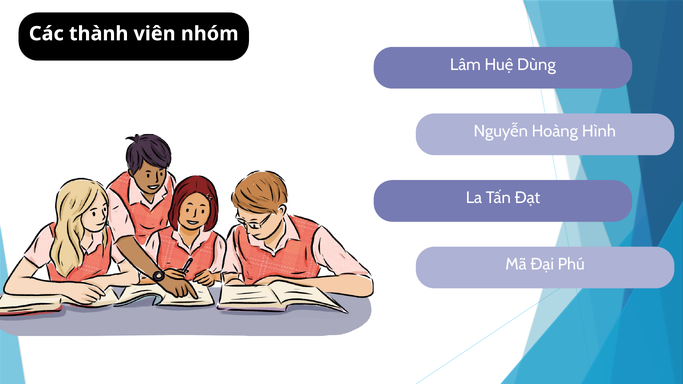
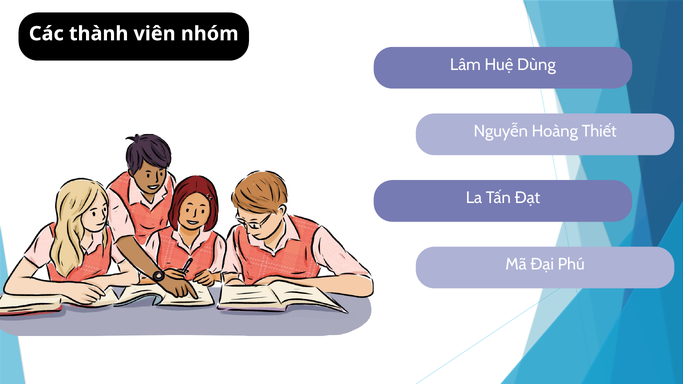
Hình: Hình -> Thiết (599, 131)
